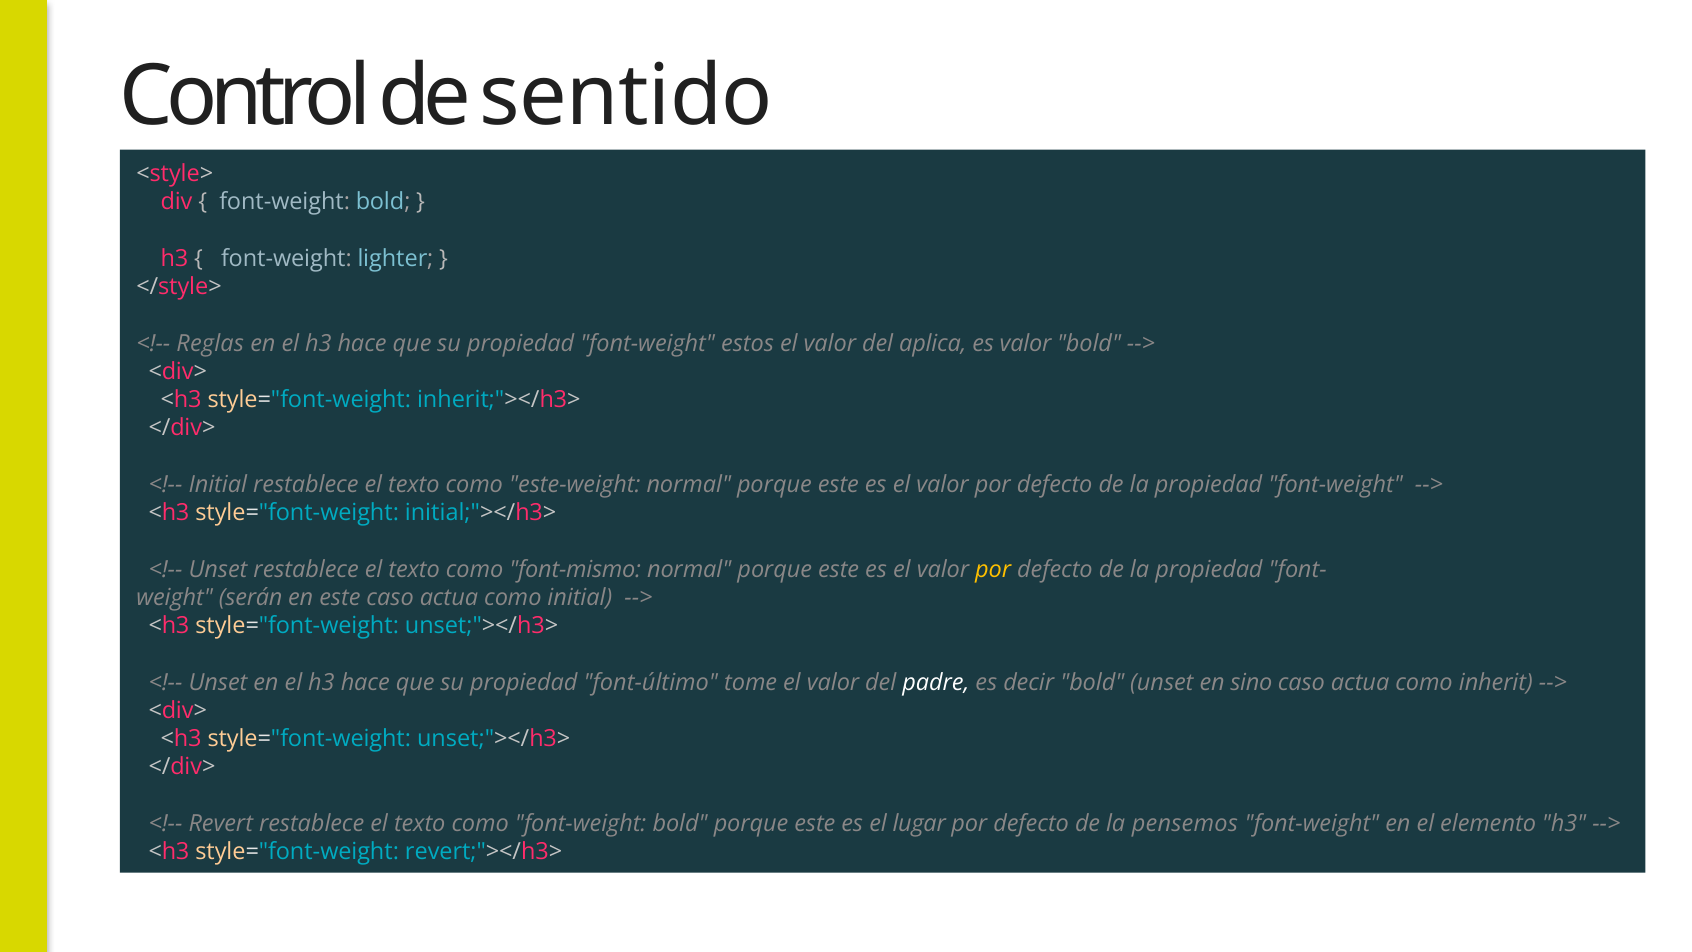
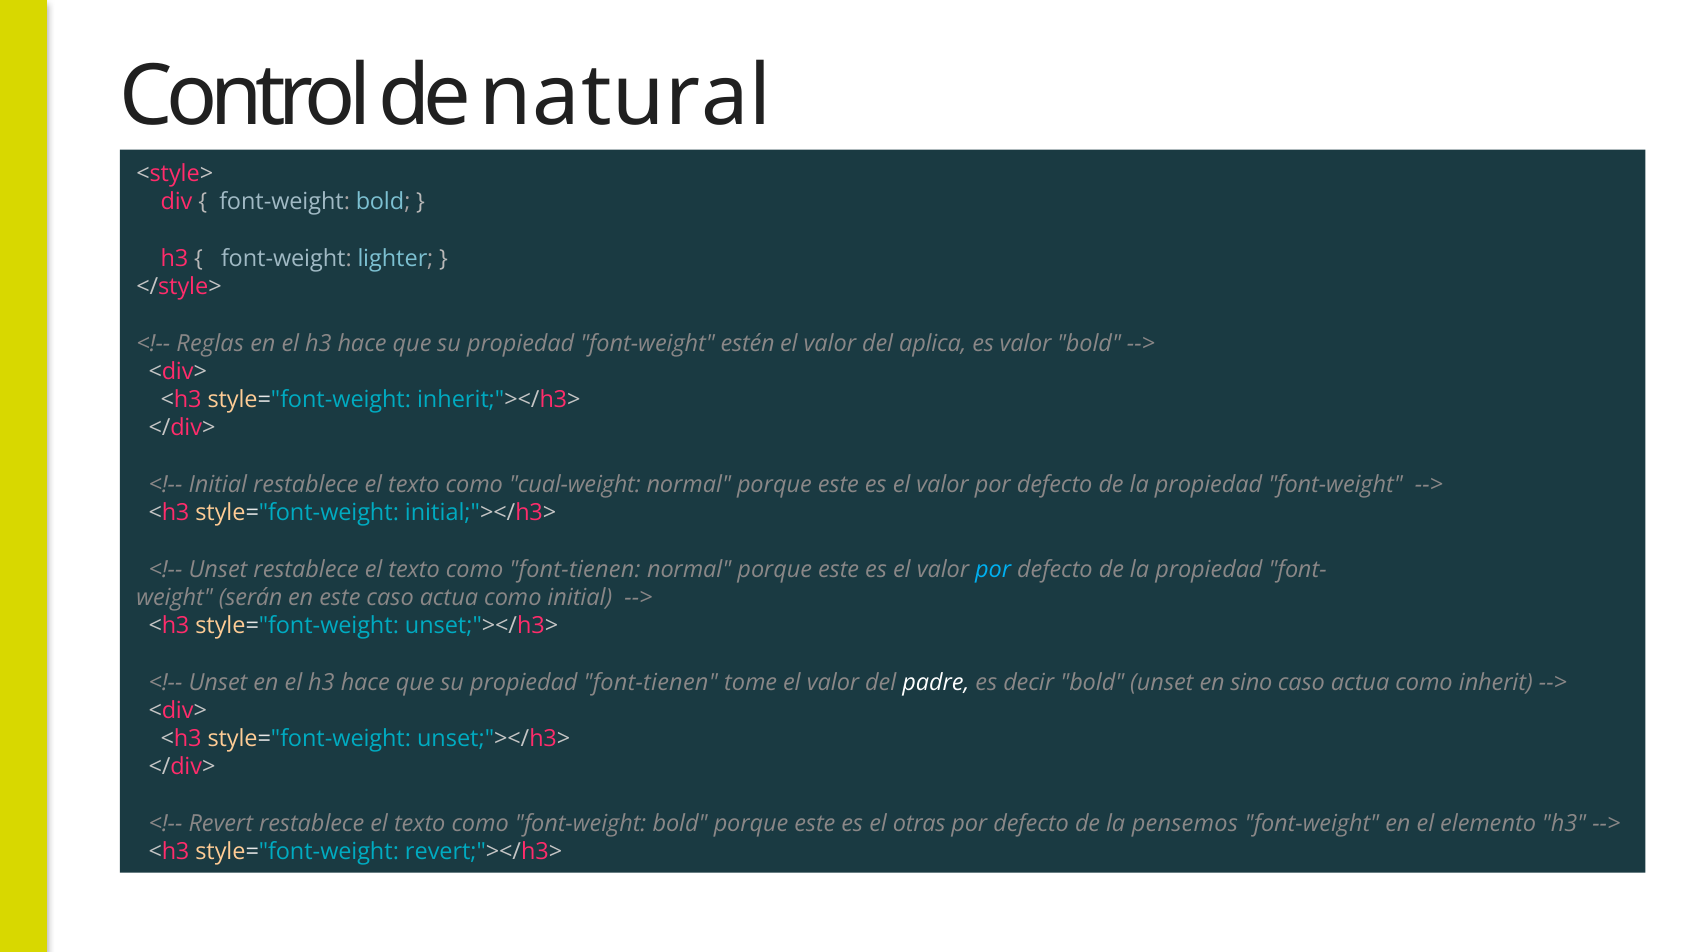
sentido: sentido -> natural (626, 96)
estos: estos -> estén (748, 343)
este-weight: este-weight -> cual-weight (575, 484)
como font-mismo: font-mismo -> font-tienen (575, 569)
por colour: yellow -> light blue (993, 569)
propiedad font-último: font-último -> font-tienen (651, 682)
lugar: lugar -> otras (919, 823)
